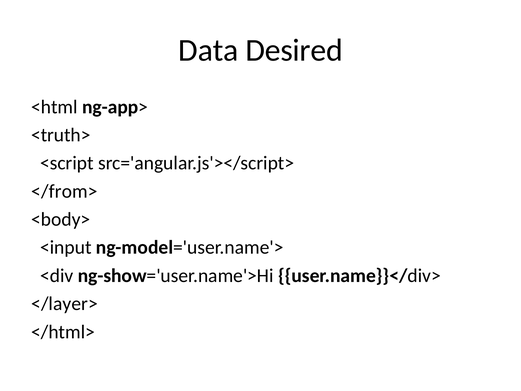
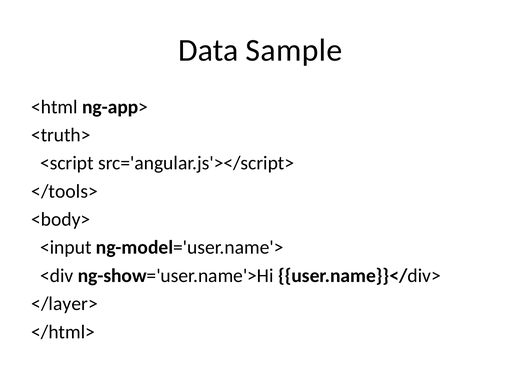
Desired: Desired -> Sample (294, 50)
</from>: </from> -> </tools> (65, 191)
